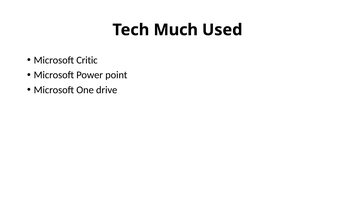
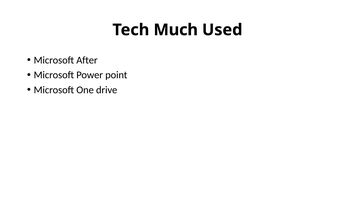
Critic: Critic -> After (87, 60)
